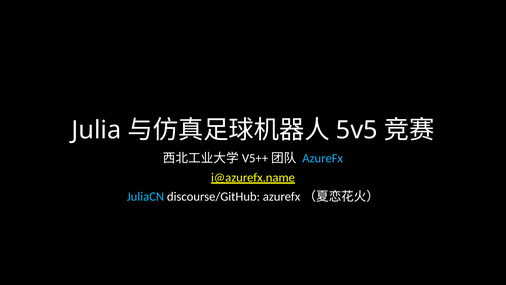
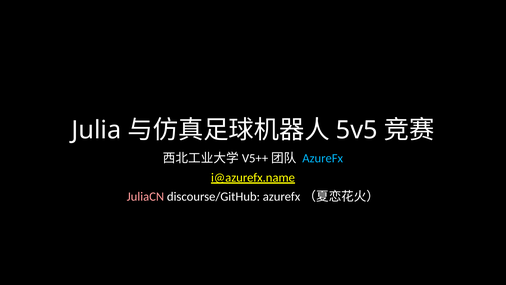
JuliaCN colour: light blue -> pink (145, 196)
